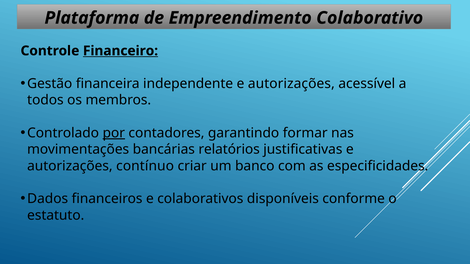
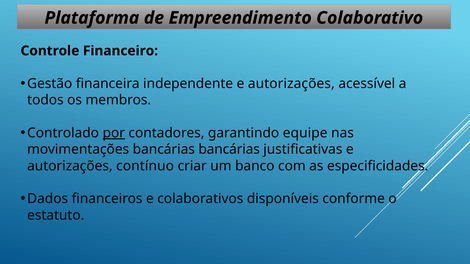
Financeiro underline: present -> none (121, 51)
formar: formar -> equipe (305, 133)
bancárias relatórios: relatórios -> bancárias (229, 150)
